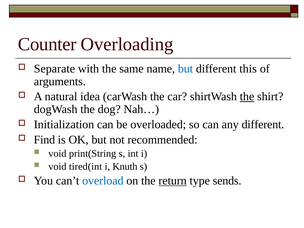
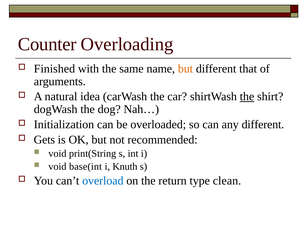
Separate: Separate -> Finished (54, 69)
but colour: blue -> orange (185, 69)
this: this -> that (248, 69)
Find: Find -> Gets (44, 140)
tired(int: tired(int -> base(int (85, 166)
return underline: present -> none (173, 181)
sends: sends -> clean (227, 181)
